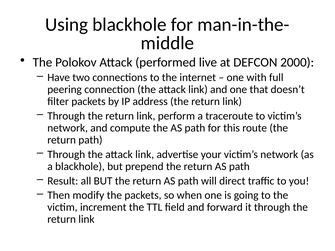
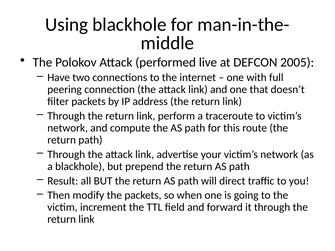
2000: 2000 -> 2005 (297, 62)
